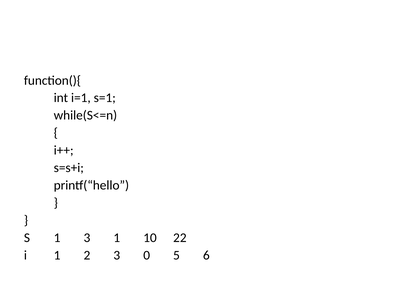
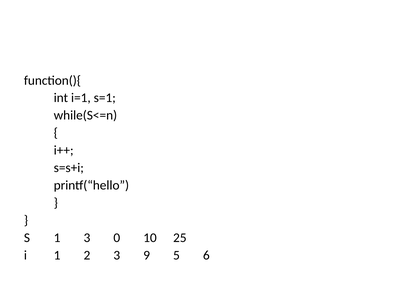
3 1: 1 -> 0 (117, 238)
22: 22 -> 25 (180, 238)
0: 0 -> 9 (147, 256)
